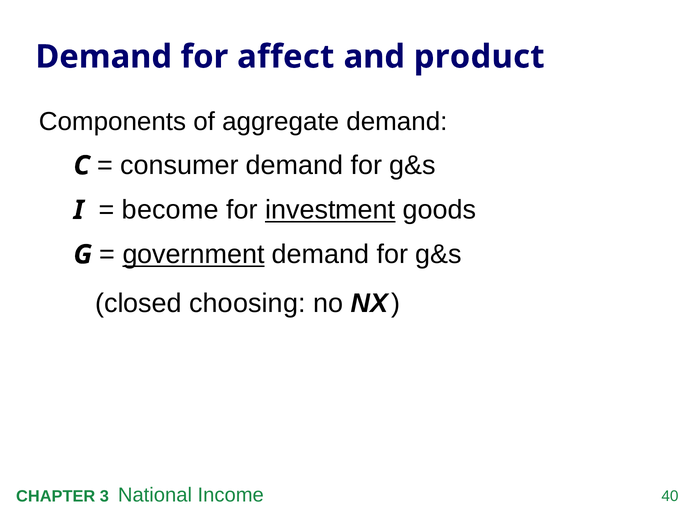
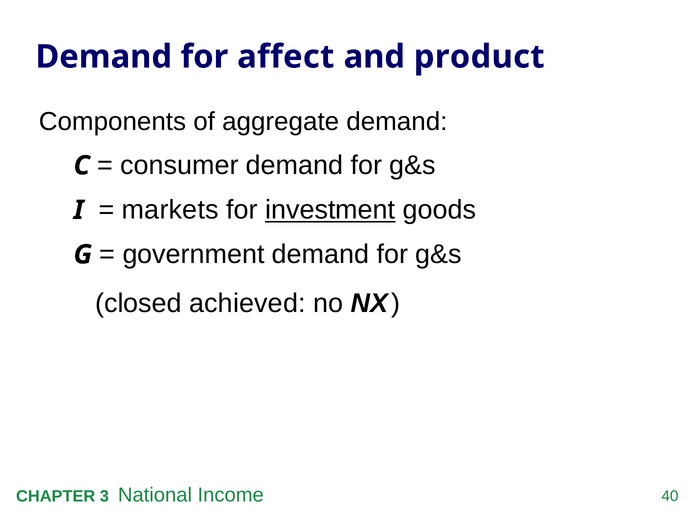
become: become -> markets (170, 210)
government underline: present -> none (194, 254)
choosing: choosing -> achieved (247, 303)
